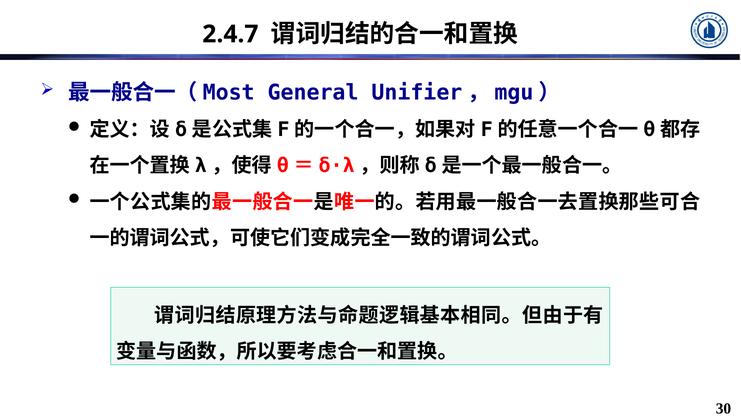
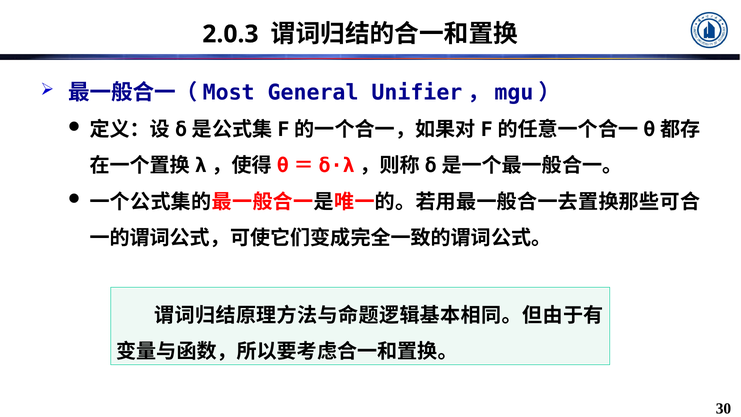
2.4.7: 2.4.7 -> 2.0.3 (230, 34)
